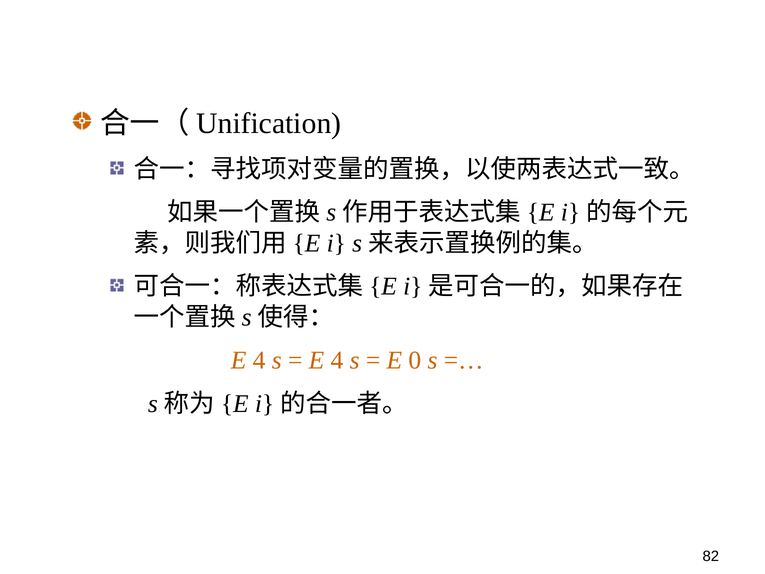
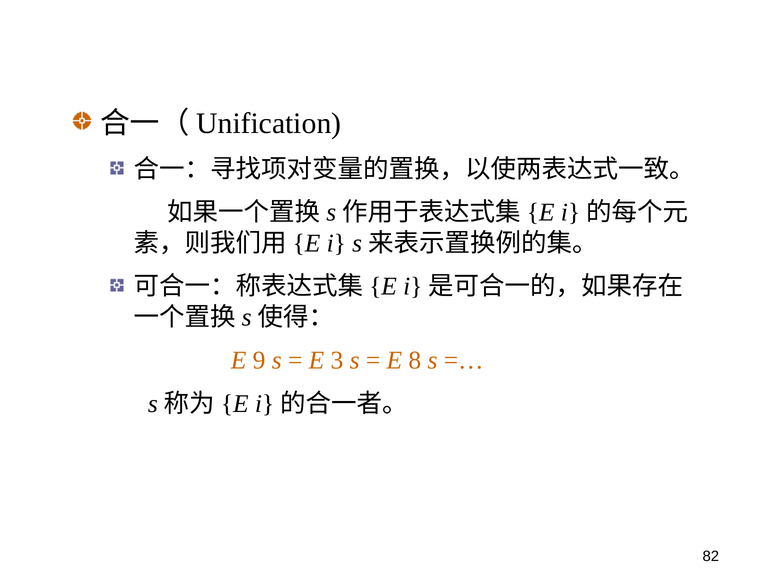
4: 4 -> 9 (259, 360)
4: 4 -> 3 (337, 360)
0: 0 -> 8 (415, 360)
